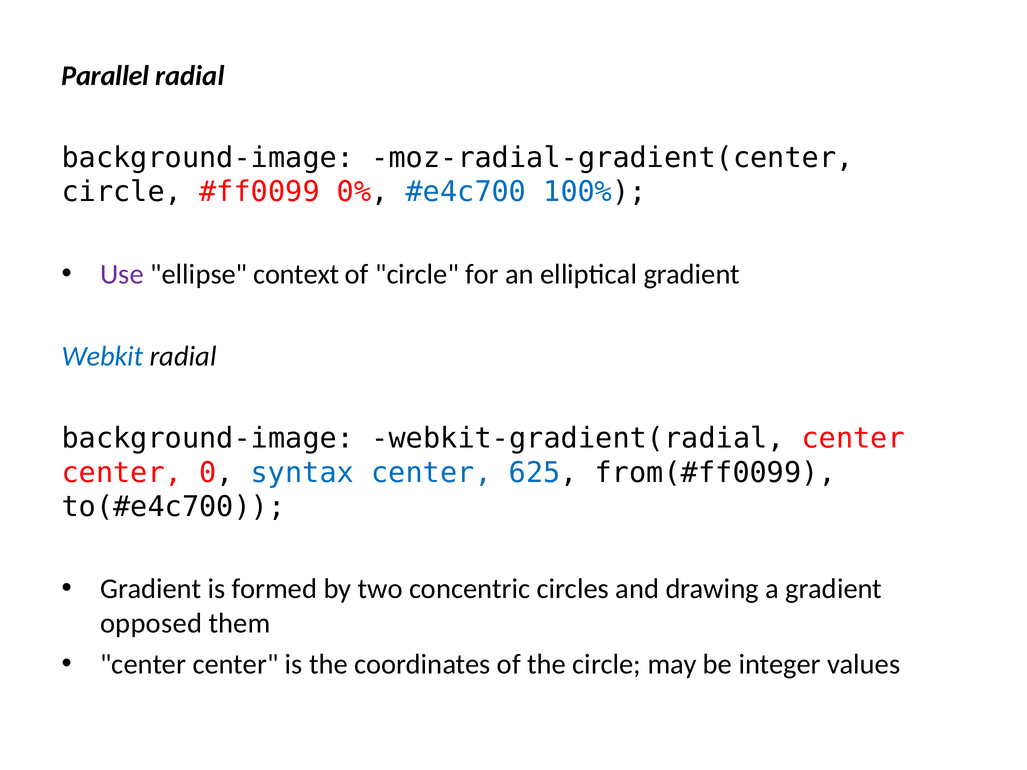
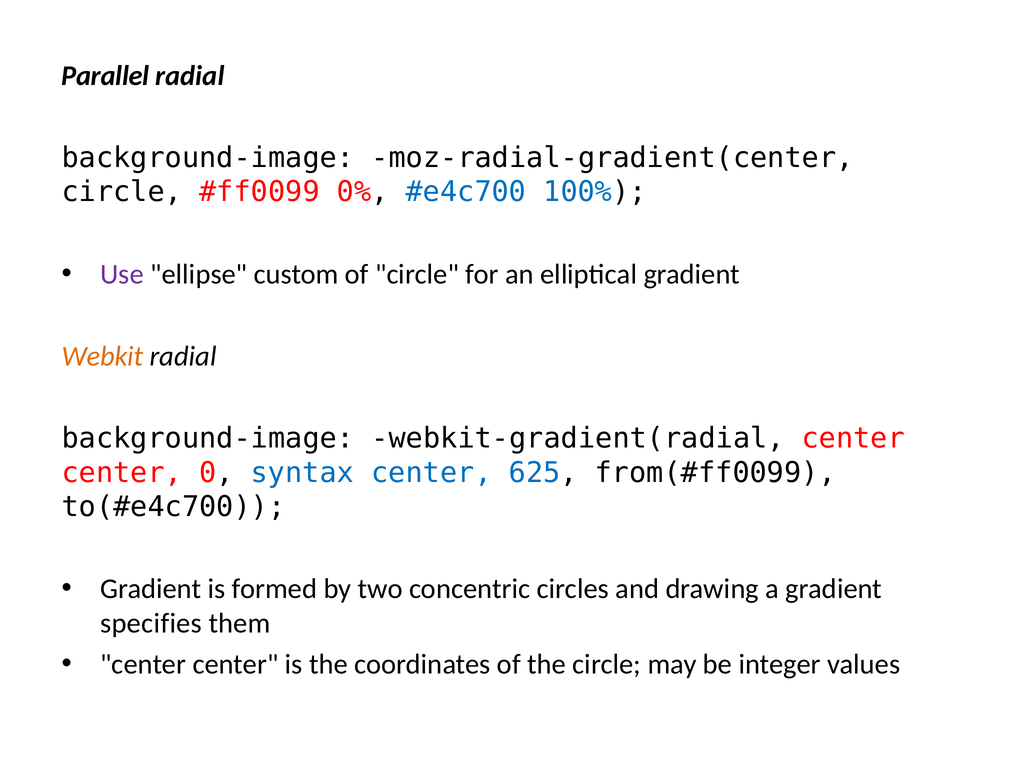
context: context -> custom (296, 274)
Webkit colour: blue -> orange (102, 356)
opposed: opposed -> specifies (151, 623)
